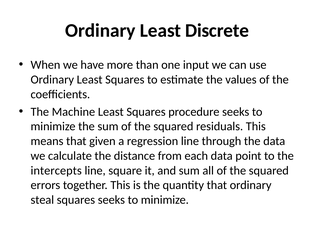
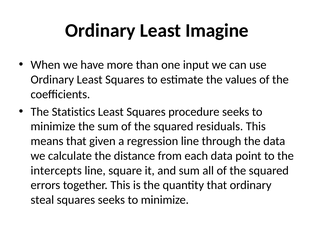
Discrete: Discrete -> Imagine (217, 30)
Machine: Machine -> Statistics (73, 111)
